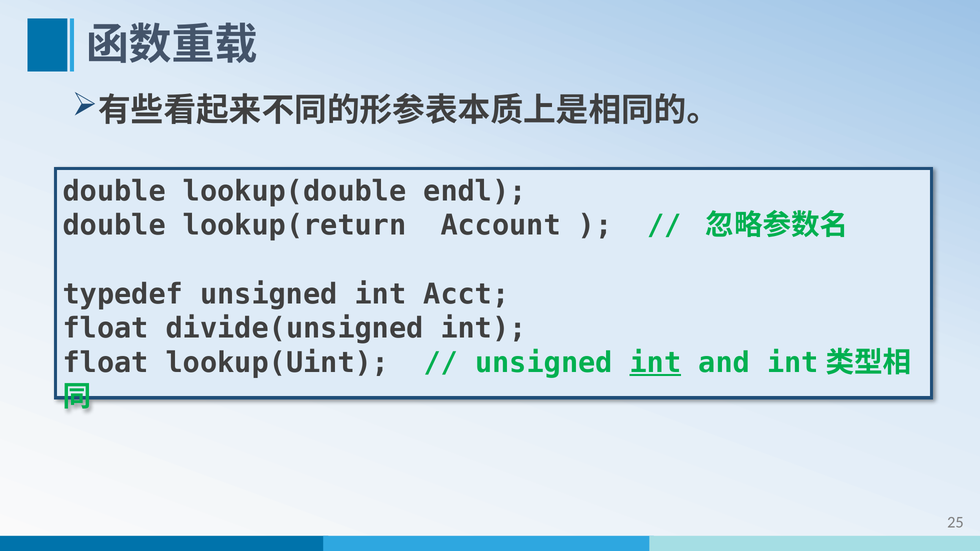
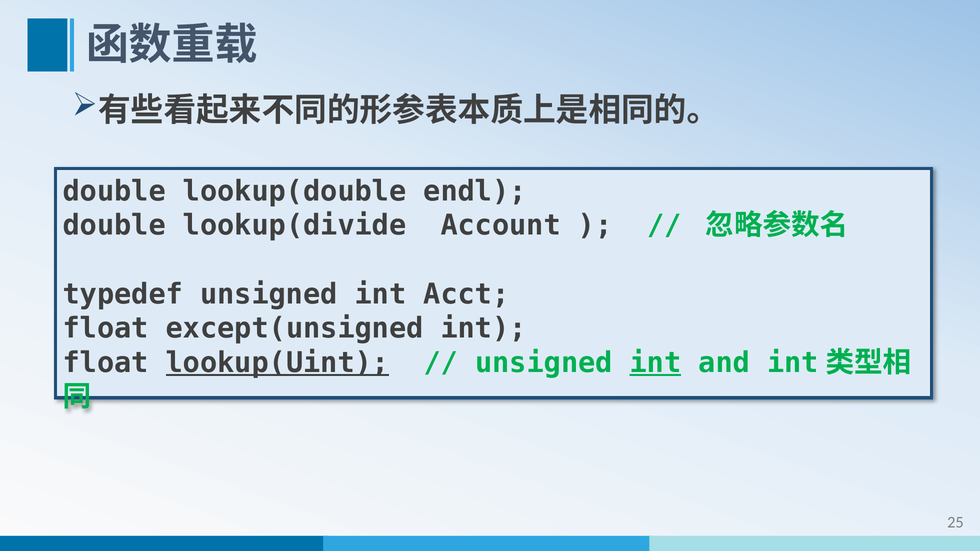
lookup(return: lookup(return -> lookup(divide (295, 226)
divide(unsigned: divide(unsigned -> except(unsigned (295, 329)
lookup(Uint underline: none -> present (277, 363)
